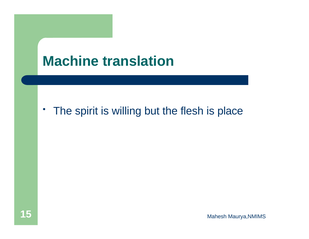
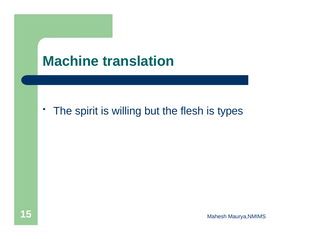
place: place -> types (230, 111)
